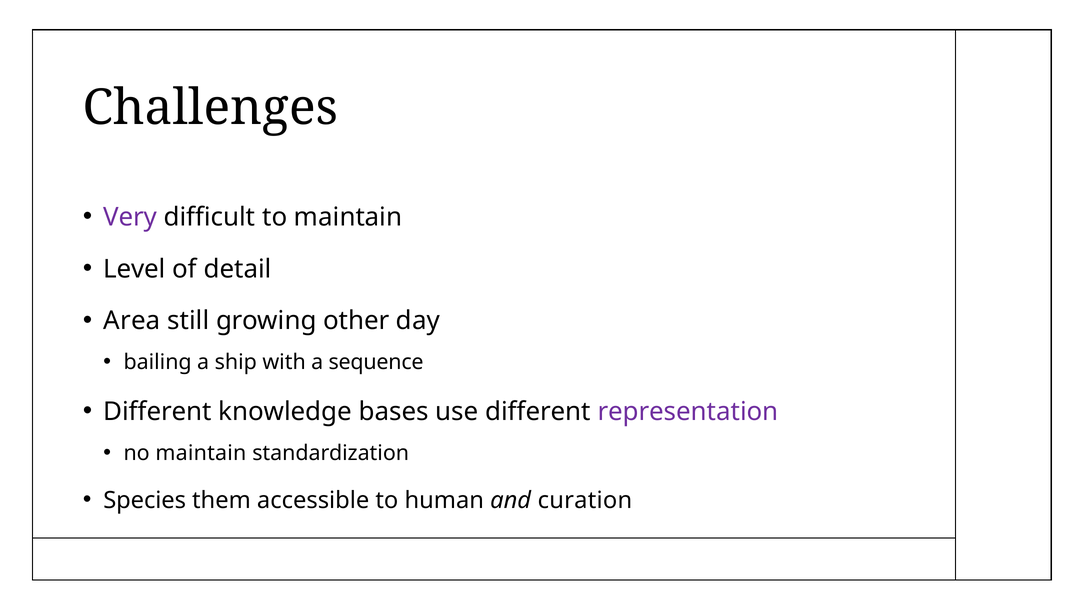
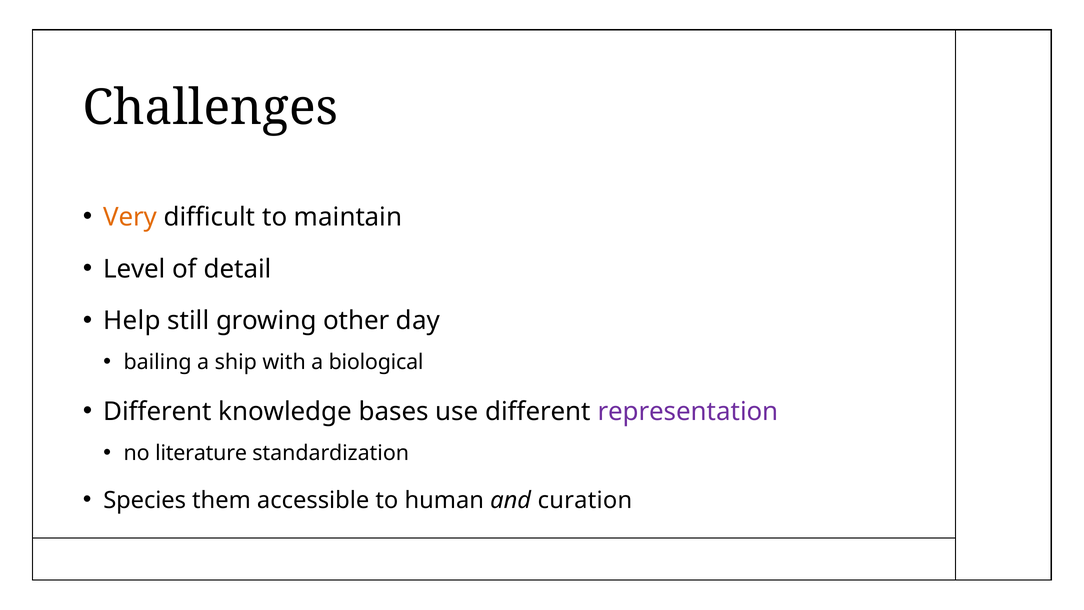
Very colour: purple -> orange (130, 217)
Area: Area -> Help (132, 321)
sequence: sequence -> biological (376, 362)
no maintain: maintain -> literature (201, 453)
